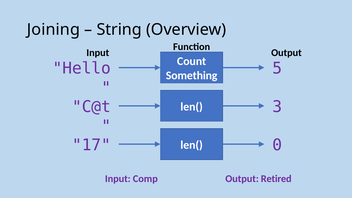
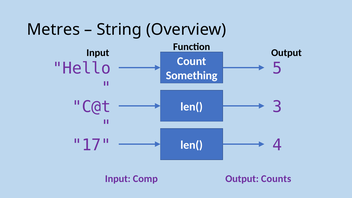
Joining: Joining -> Metres (53, 30)
0: 0 -> 4 (277, 145)
Retired: Retired -> Counts (276, 179)
